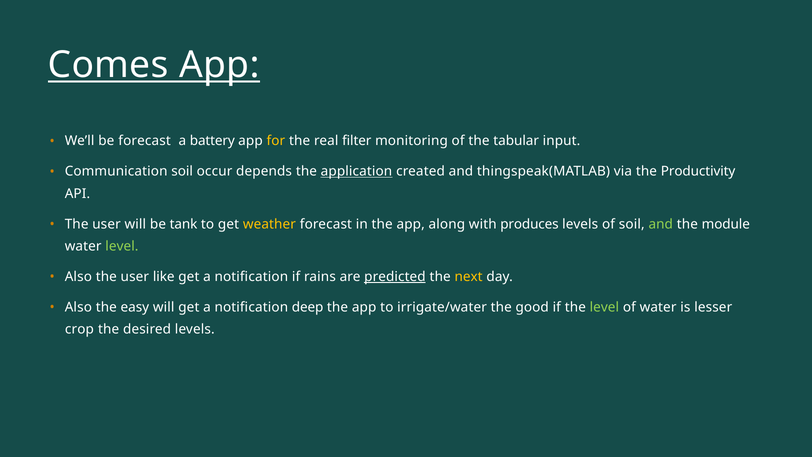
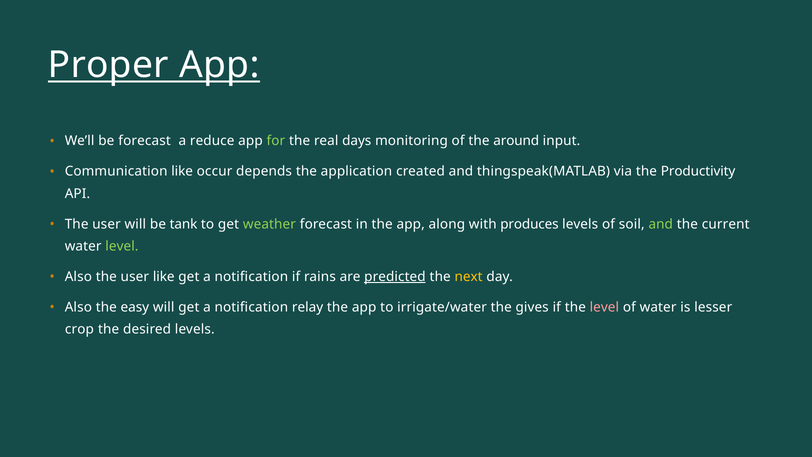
Comes: Comes -> Proper (108, 65)
battery: battery -> reduce (212, 141)
for colour: yellow -> light green (276, 141)
filter: filter -> days (357, 141)
tabular: tabular -> around (516, 141)
Communication soil: soil -> like (182, 171)
application underline: present -> none (356, 171)
weather colour: yellow -> light green (269, 224)
module: module -> current (726, 224)
deep: deep -> relay (308, 307)
good: good -> gives (532, 307)
level colour: light green -> pink (604, 307)
